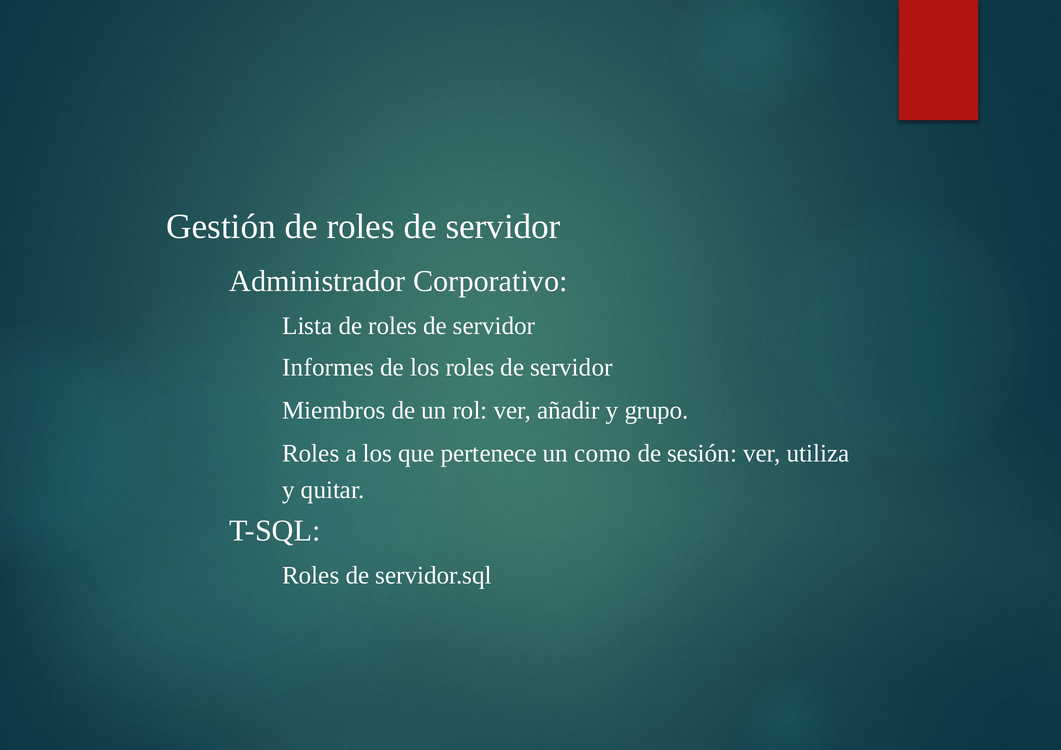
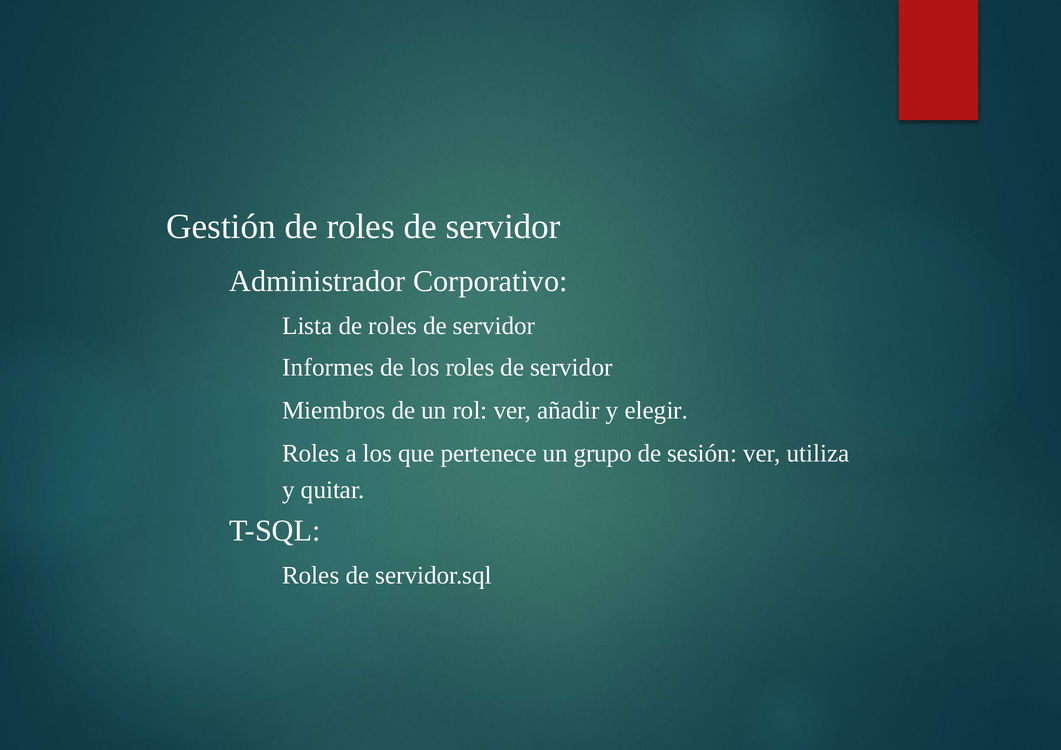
grupo: grupo -> elegir (656, 410)
como: como -> grupo (603, 453)
